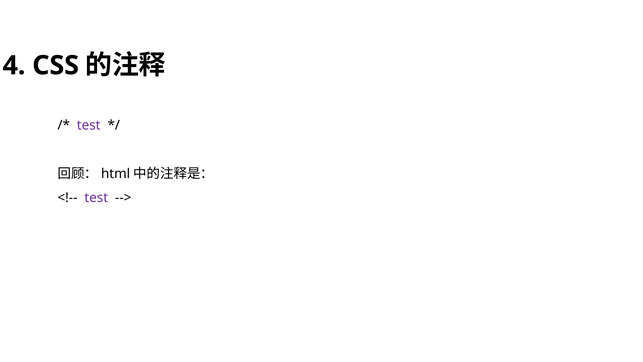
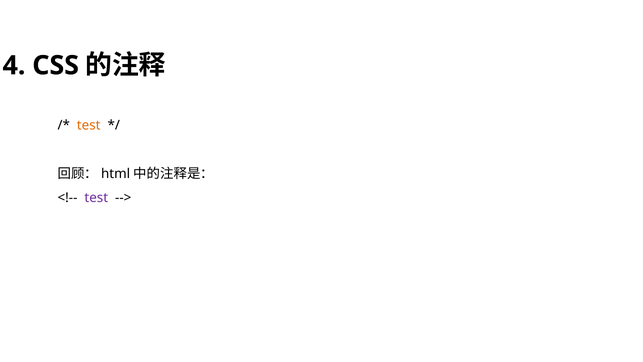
test colour: purple -> orange (89, 125)
